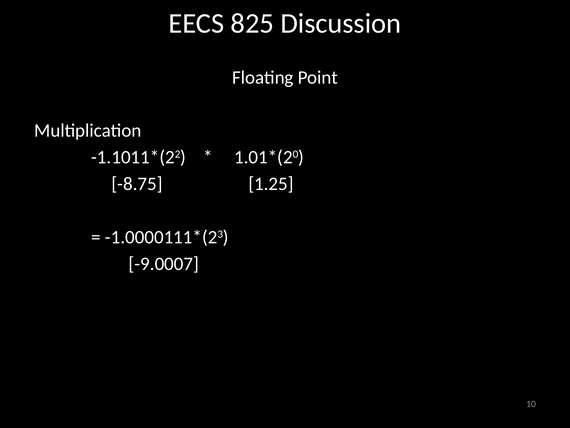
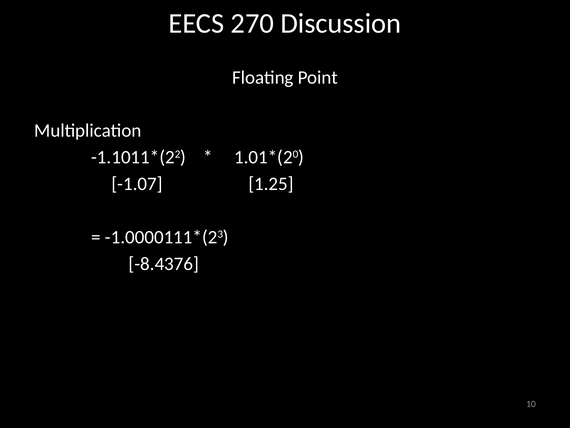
825: 825 -> 270 (252, 23)
-8.75: -8.75 -> -1.07 (137, 184)
-9.0007: -9.0007 -> -8.4376 (164, 263)
